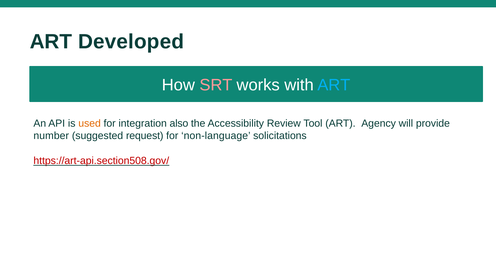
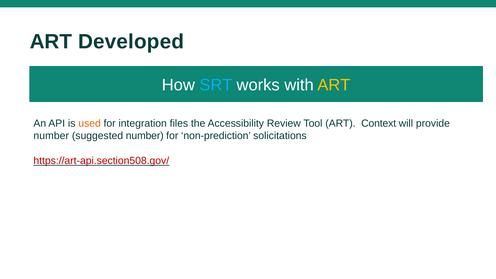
SRT colour: pink -> light blue (216, 85)
ART colour: light blue -> yellow (334, 85)
also: also -> files (179, 124)
Agency: Agency -> Context (379, 124)
suggested request: request -> number (145, 136)
non-language: non-language -> non-prediction (216, 136)
